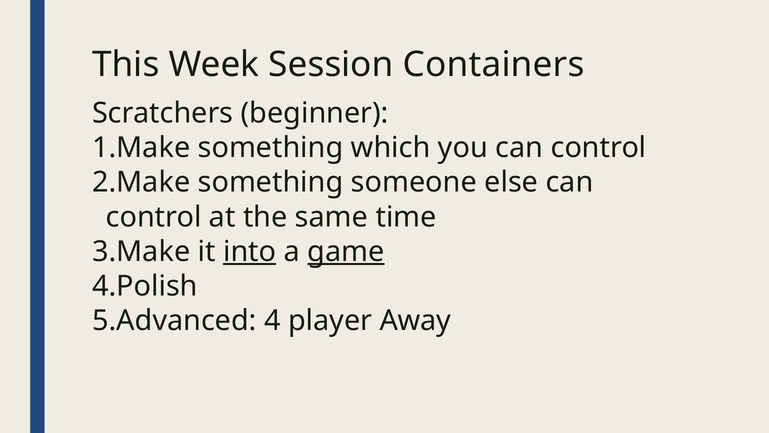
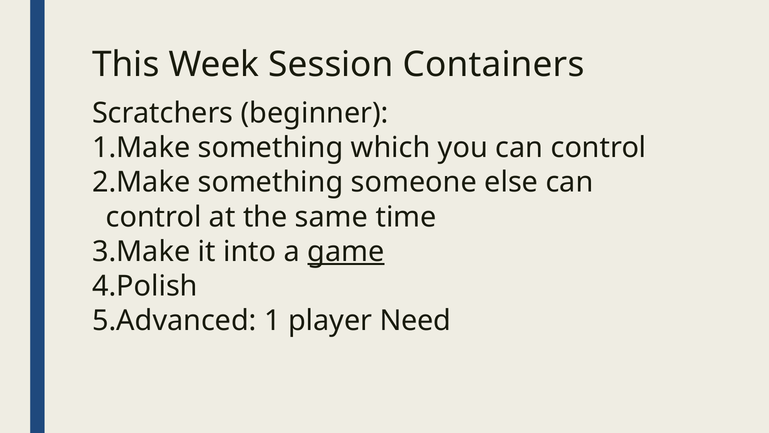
into underline: present -> none (250, 251)
4: 4 -> 1 (272, 321)
Away: Away -> Need (415, 321)
